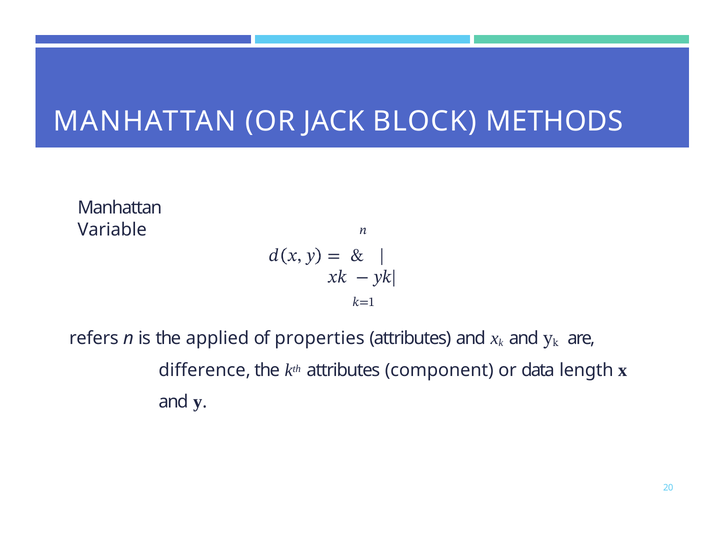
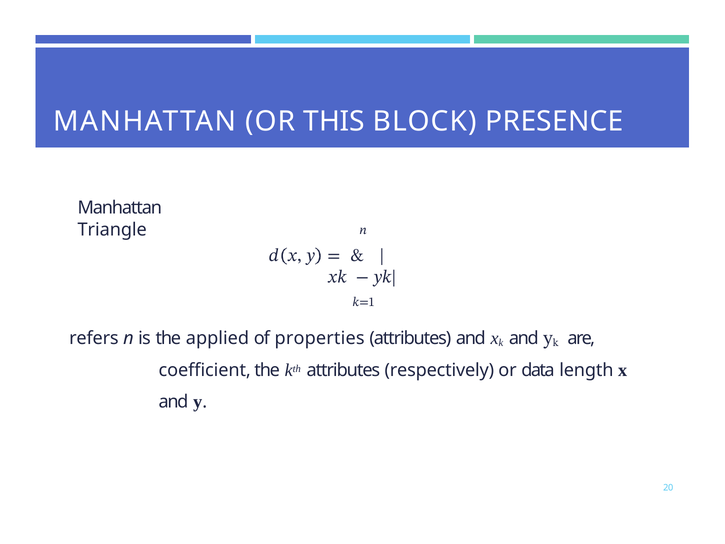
JACK: JACK -> THIS (334, 121)
METHODS: METHODS -> PRESENCE (555, 121)
Variable: Variable -> Triangle (112, 230)
difference: difference -> coefficient (205, 370)
component: component -> respectively (439, 370)
